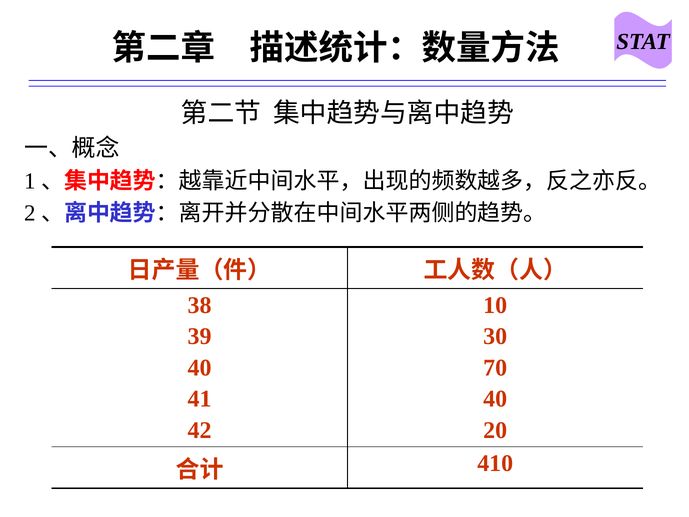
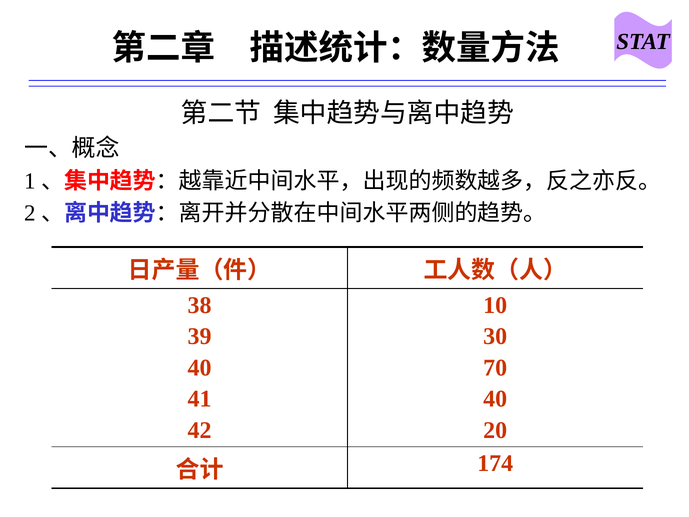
410: 410 -> 174 (495, 463)
